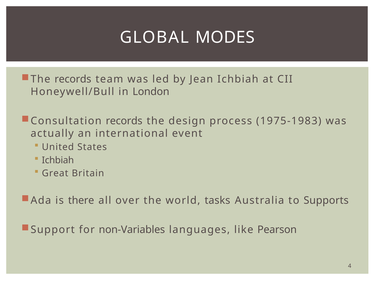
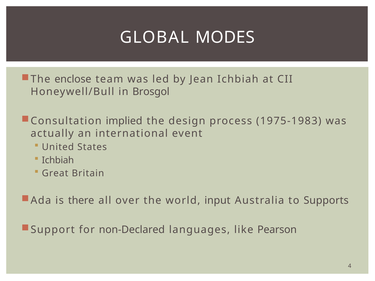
The records: records -> enclose (73, 79)
London: London -> Brosgol (151, 92)
Consultation records: records -> implied (124, 121)
tasks: tasks -> input (217, 201)
non-Variables: non-Variables -> non-Declared (132, 230)
